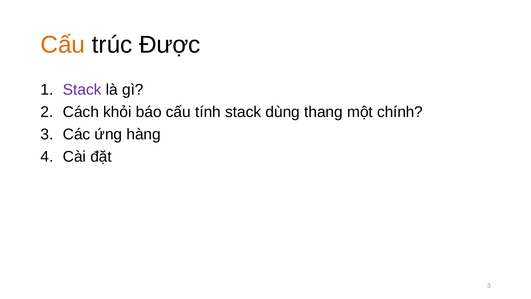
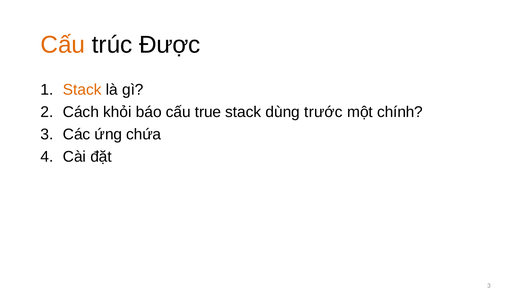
Stack colour: purple -> orange (82, 90)
tính: tính -> true (208, 112)
thang: thang -> trước (323, 112)
hàng: hàng -> chứa (144, 134)
